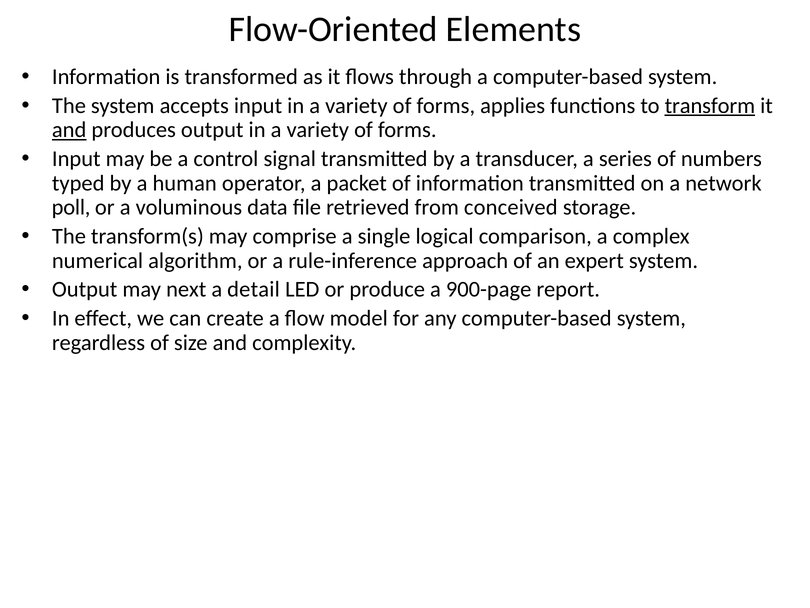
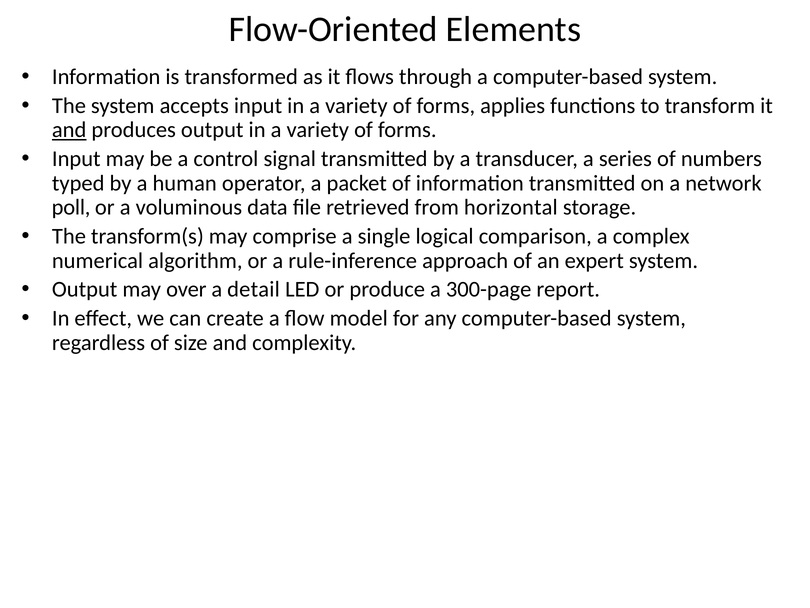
transform underline: present -> none (710, 106)
conceived: conceived -> horizontal (511, 207)
next: next -> over (186, 289)
900-page: 900-page -> 300-page (489, 289)
